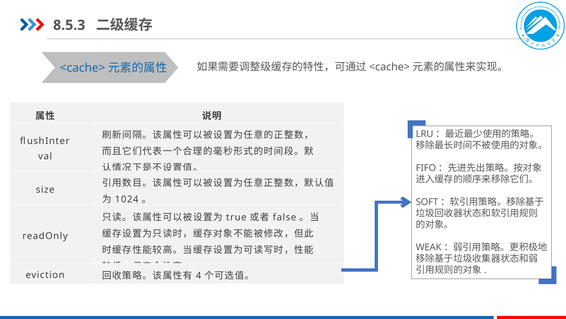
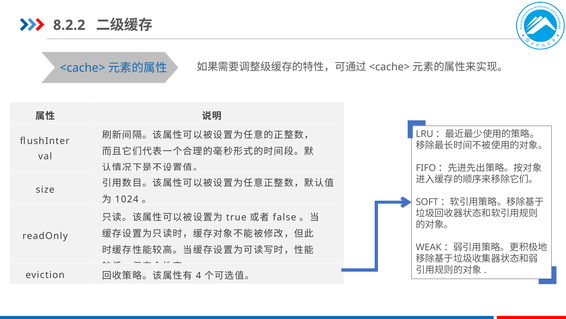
8.5.3: 8.5.3 -> 8.2.2 (69, 25)
